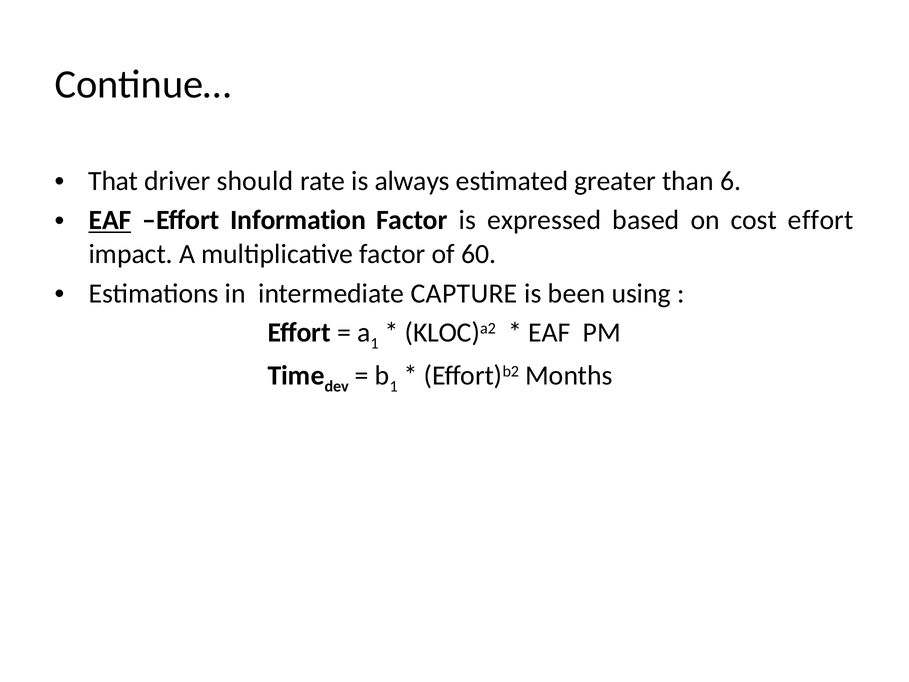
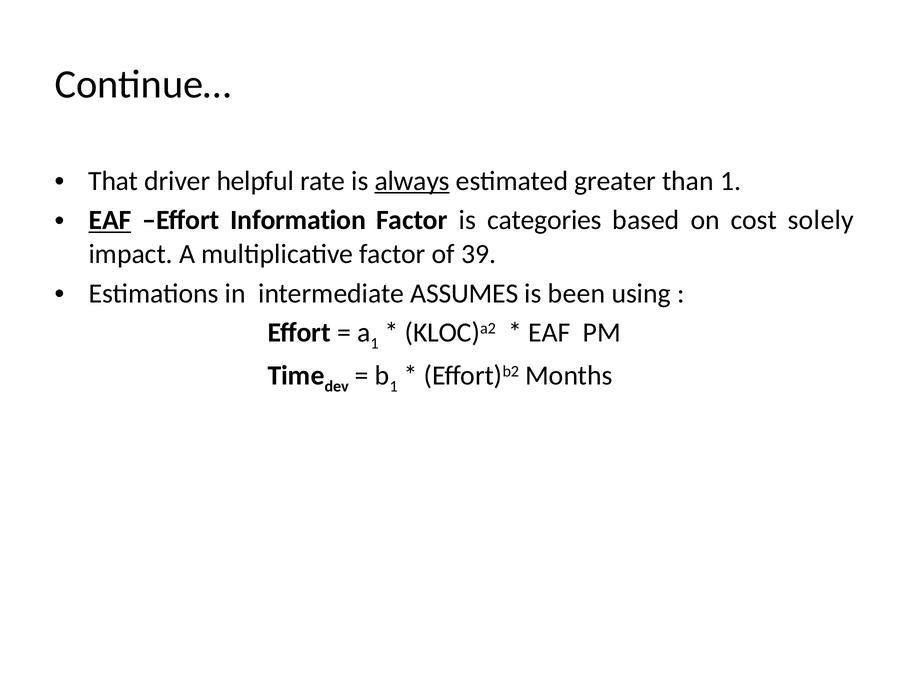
should: should -> helpful (255, 181)
always underline: none -> present (412, 181)
than 6: 6 -> 1 (731, 181)
expressed: expressed -> categories (544, 220)
cost effort: effort -> solely (821, 220)
60: 60 -> 39 (479, 254)
CAPTURE: CAPTURE -> ASSUMES (464, 293)
